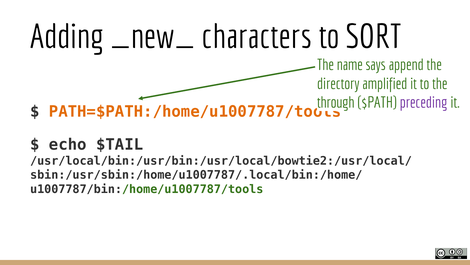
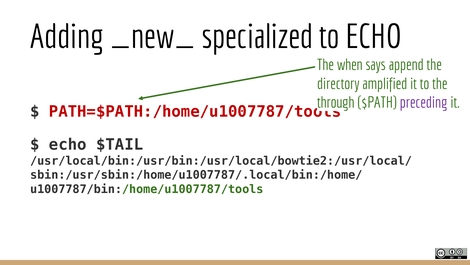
characters: characters -> specialized (257, 37)
to SORT: SORT -> ECHO (374, 37)
name: name -> when (350, 65)
PATH=$PATH:/home/u1007787/tools colour: orange -> red (195, 111)
